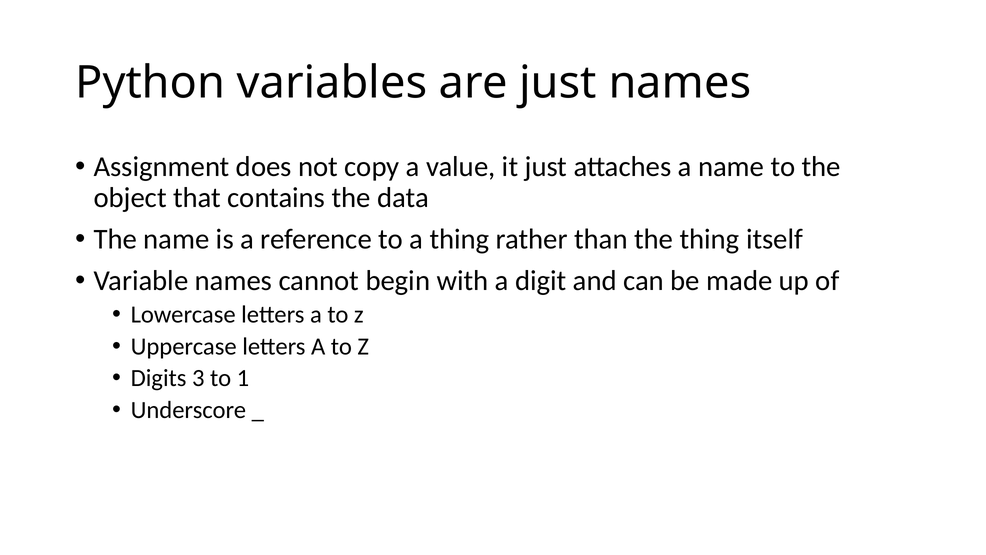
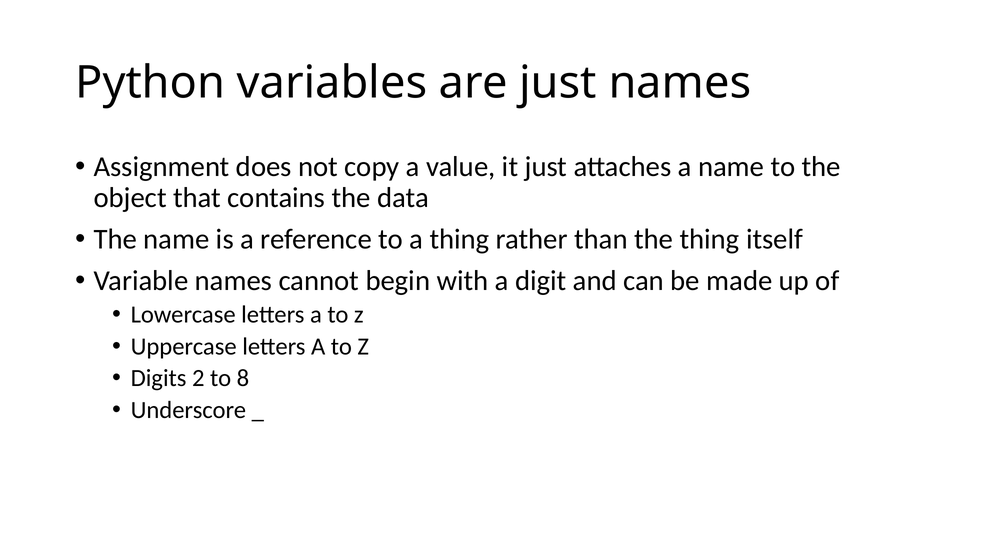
3: 3 -> 2 (198, 378)
1: 1 -> 8 (243, 378)
